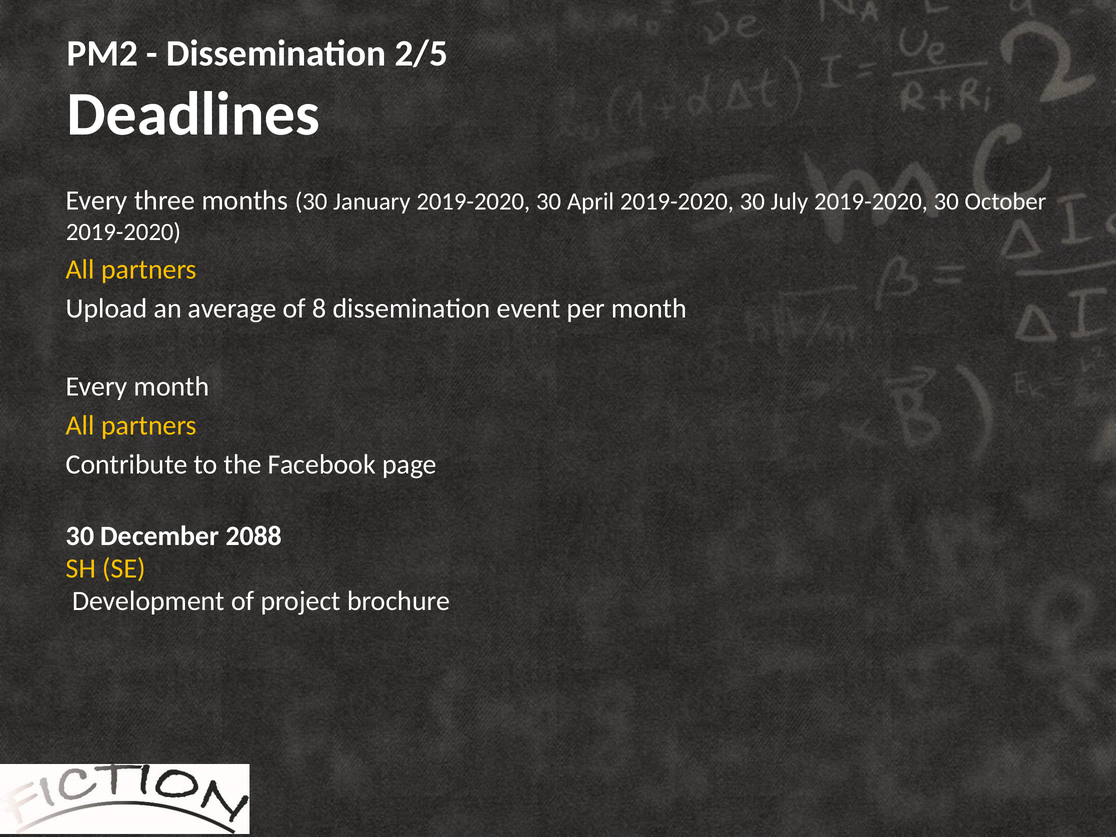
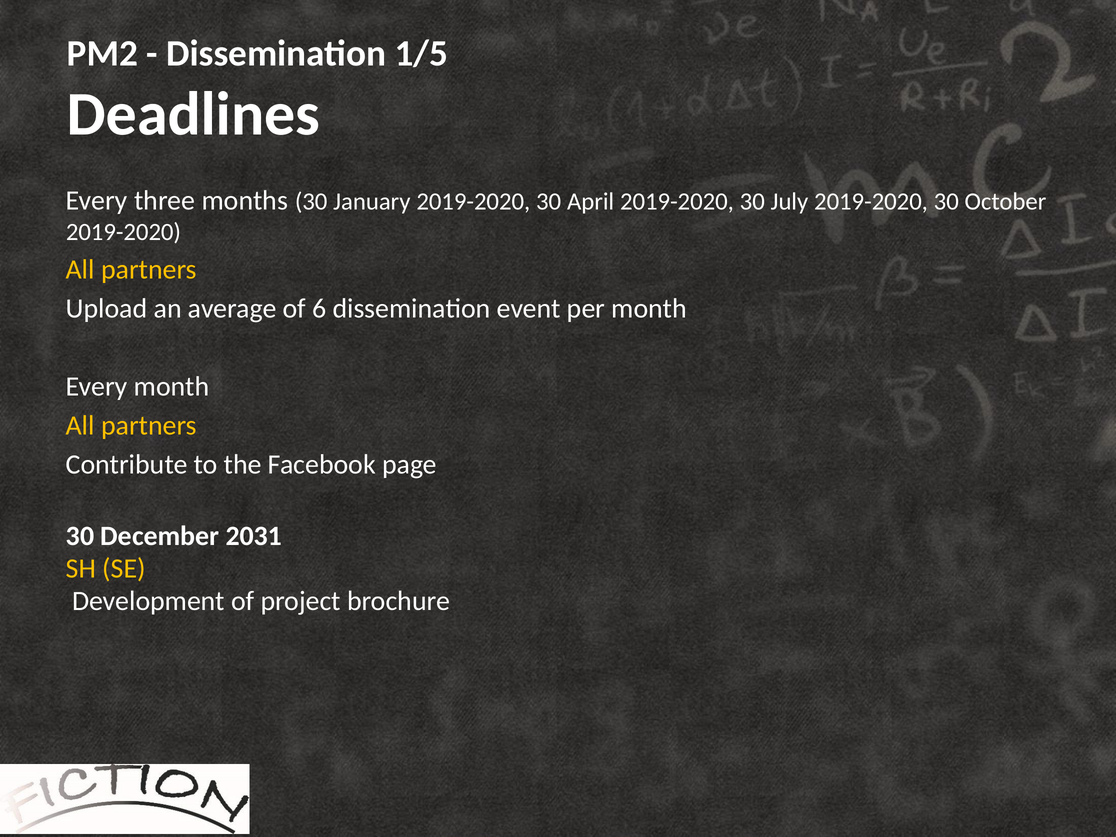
2/5: 2/5 -> 1/5 (421, 53)
8: 8 -> 6 (319, 308)
2088: 2088 -> 2031 (254, 536)
